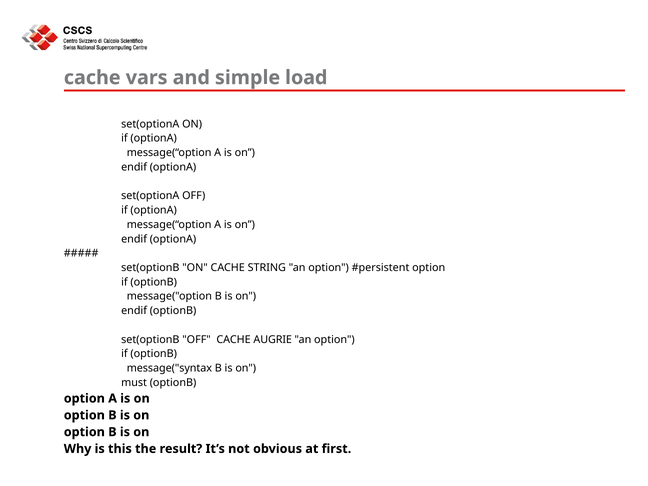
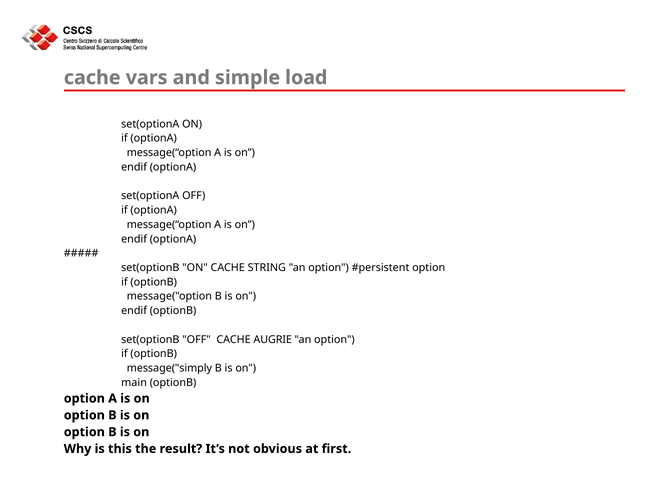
message("syntax: message("syntax -> message("simply (169, 368)
must: must -> main (134, 383)
